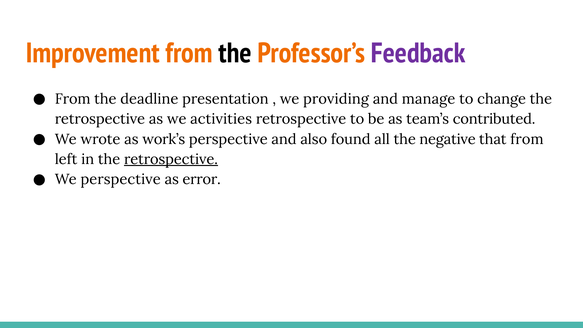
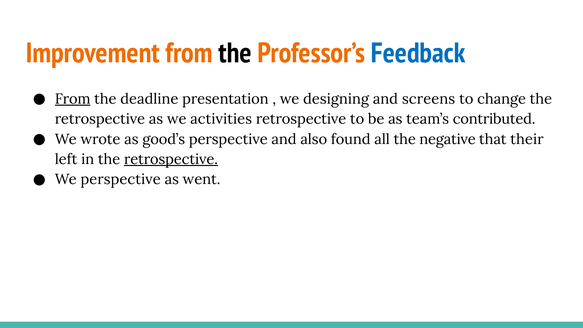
Feedback colour: purple -> blue (418, 53)
From underline: none -> present (73, 99)
providing: providing -> designing (336, 99)
manage: manage -> screens (429, 99)
work’s: work’s -> good’s (164, 139)
that from: from -> their (527, 139)
error: error -> went (202, 179)
